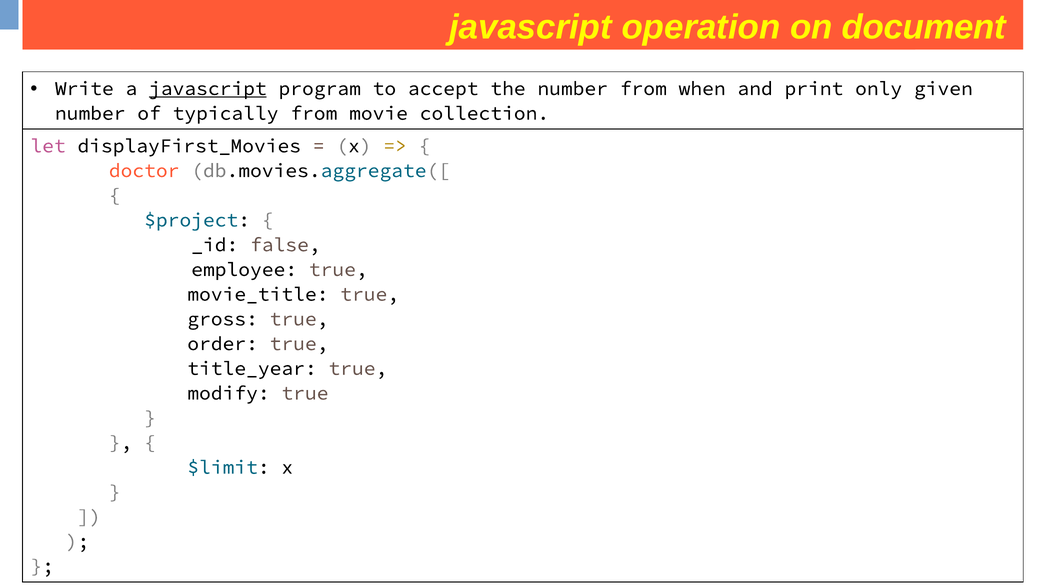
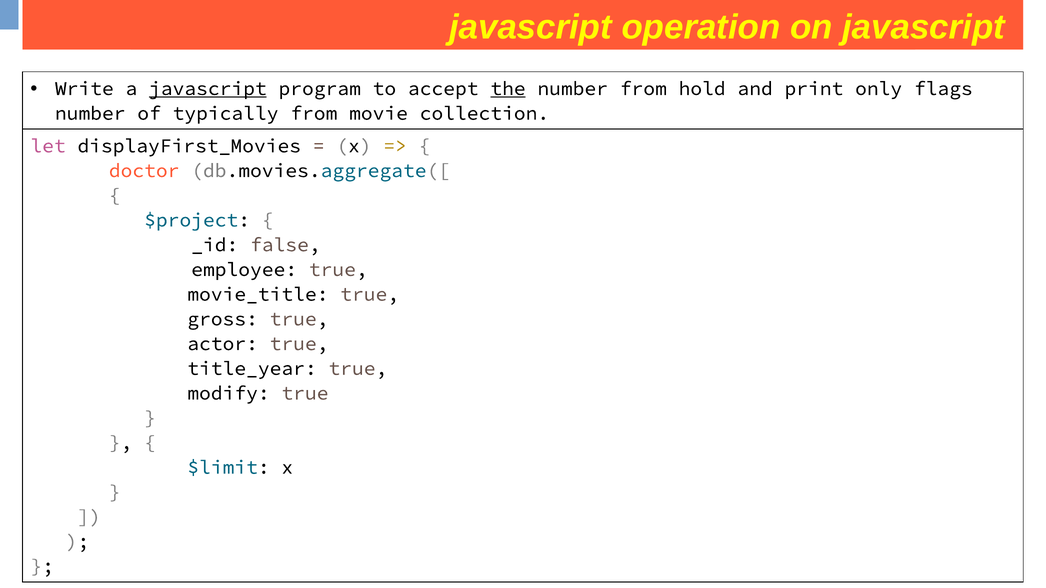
document: document -> javascript (924, 27)
the underline: none -> present (508, 89)
when: when -> hold (702, 89)
given: given -> flags (943, 89)
order: order -> actor (223, 344)
